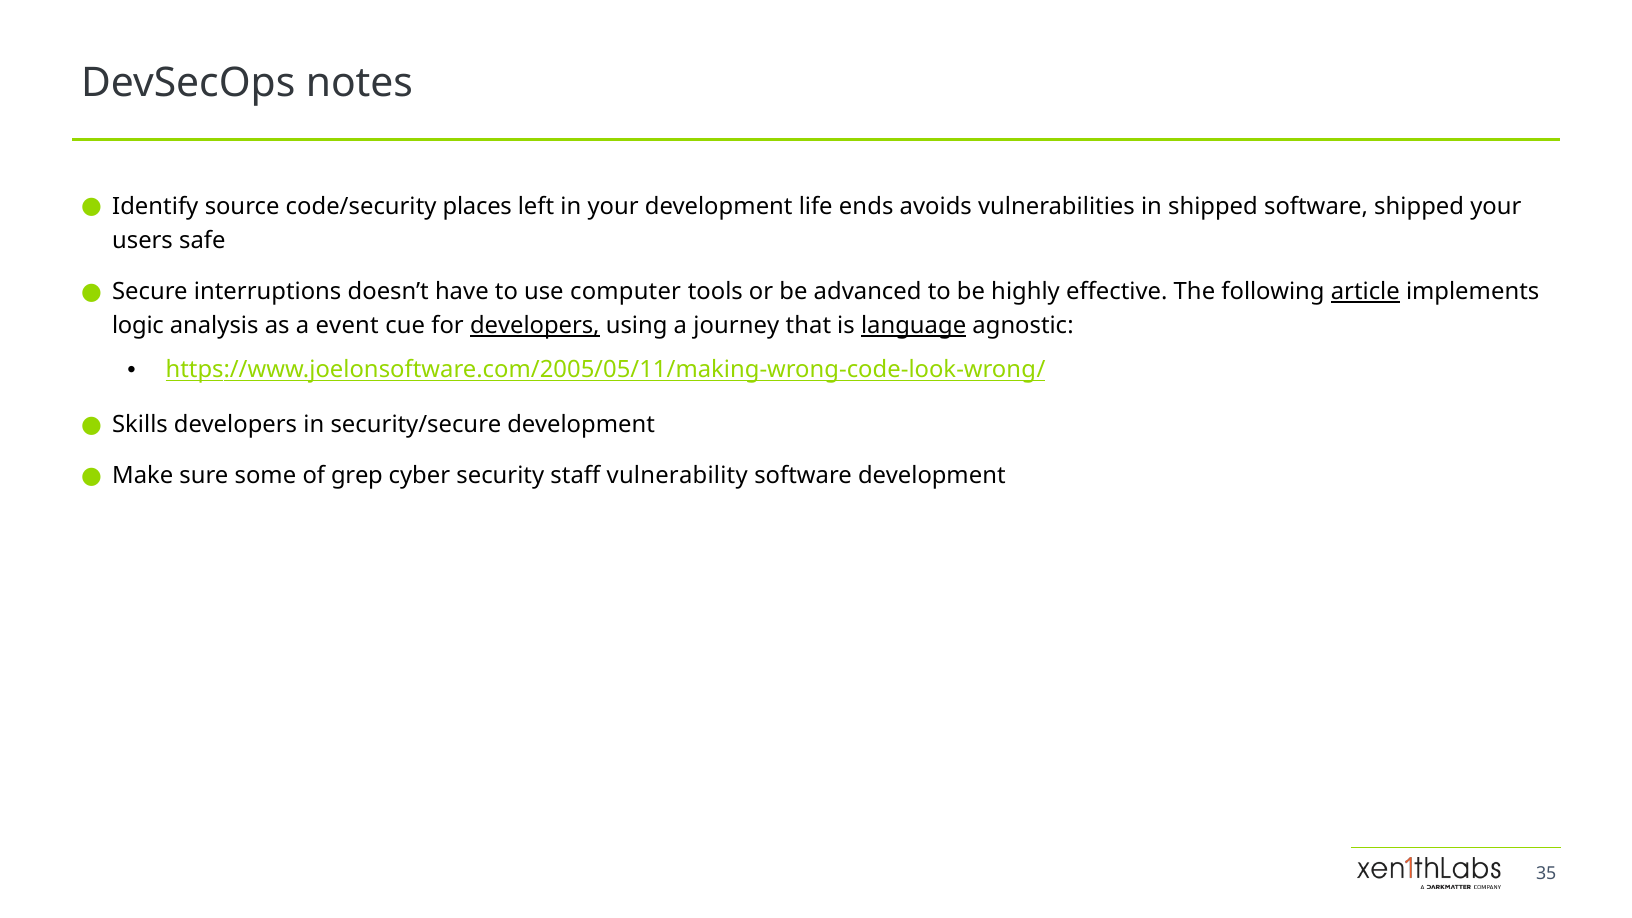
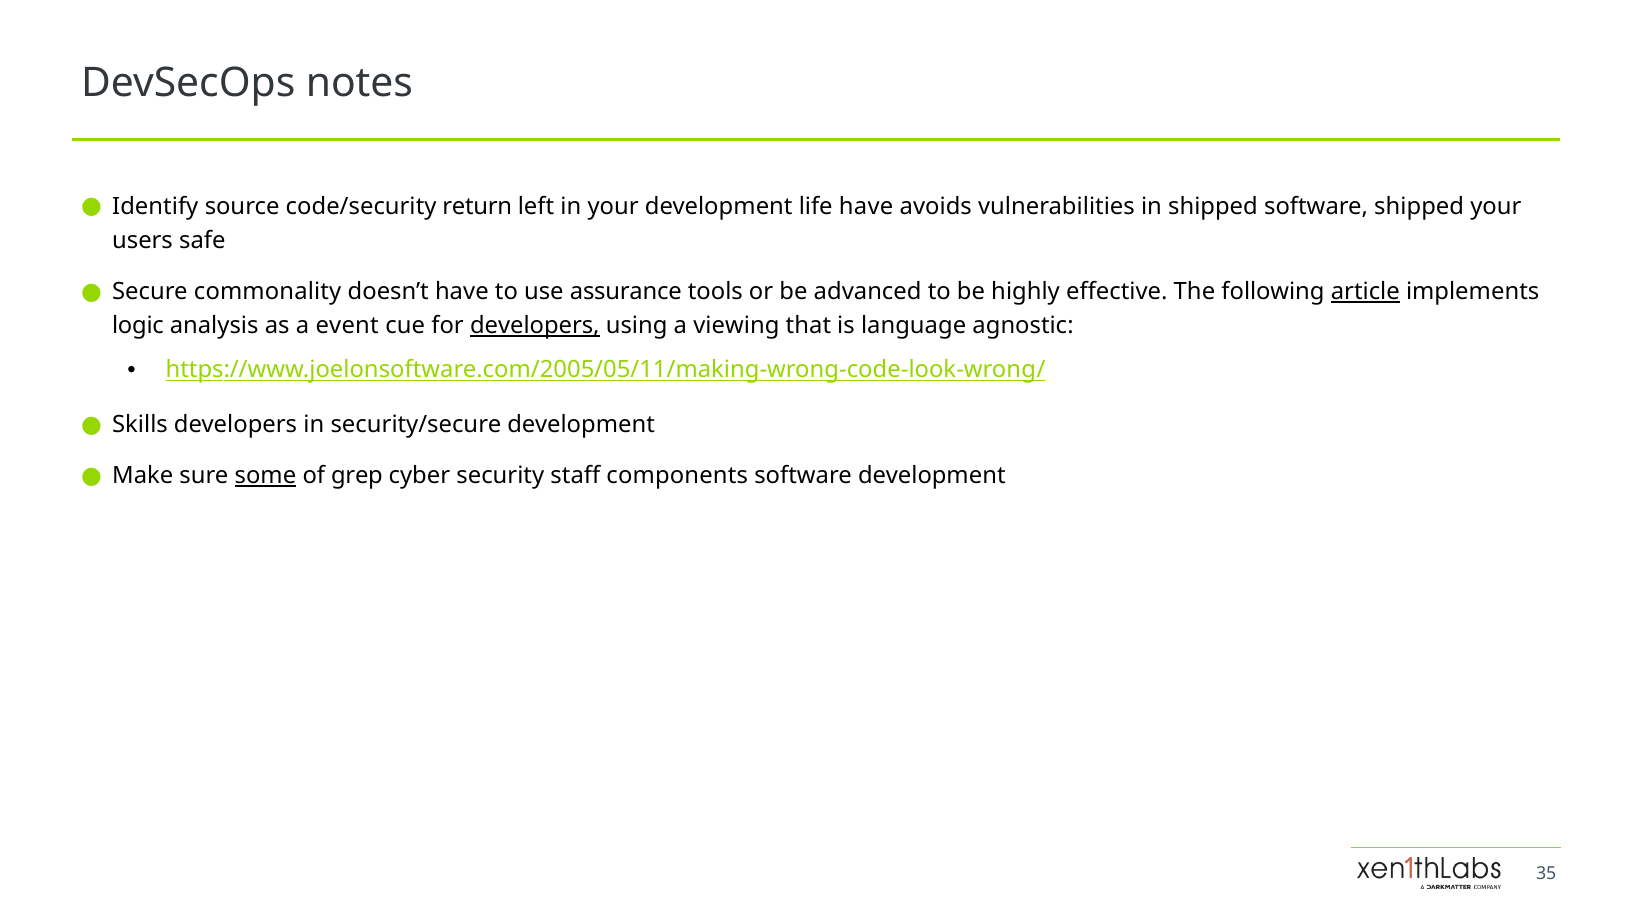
places: places -> return (477, 206)
life ends: ends -> have (866, 206)
interruptions: interruptions -> commonality (268, 292)
computer: computer -> assurance (626, 292)
journey: journey -> viewing (736, 326)
language underline: present -> none (914, 326)
some underline: none -> present (265, 476)
vulnerability: vulnerability -> components (677, 476)
